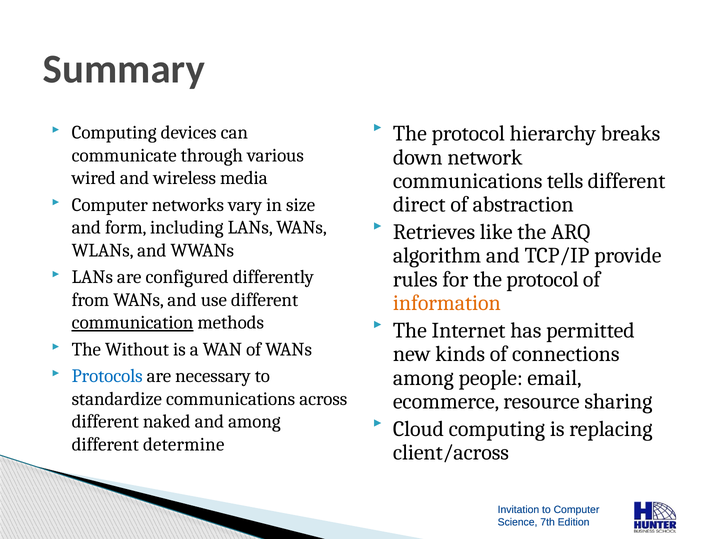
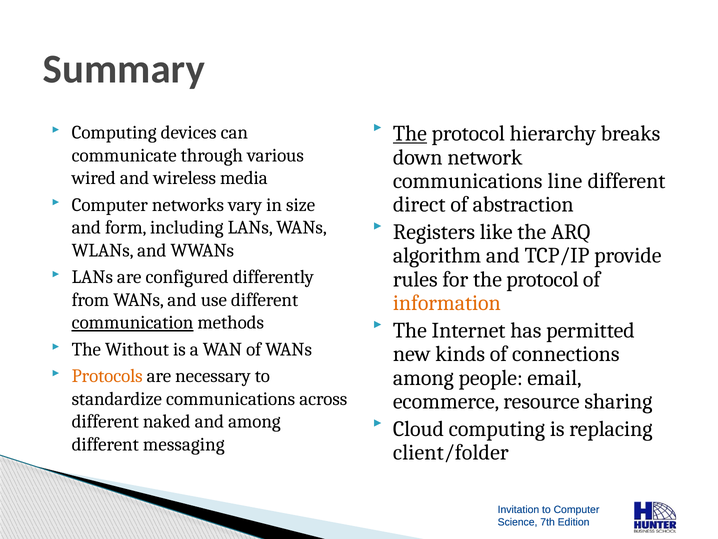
The underline: none -> present (410, 133)
tells: tells -> line (565, 181)
Retrieves: Retrieves -> Registers (434, 232)
Protocols colour: blue -> orange (107, 376)
determine: determine -> messaging (184, 444)
client/across: client/across -> client/folder (451, 452)
